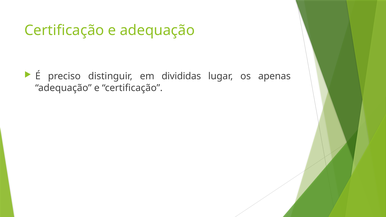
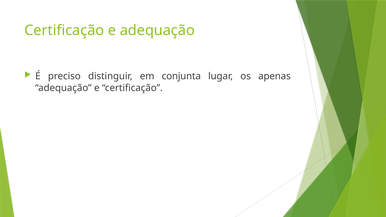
divididas: divididas -> conjunta (181, 76)
